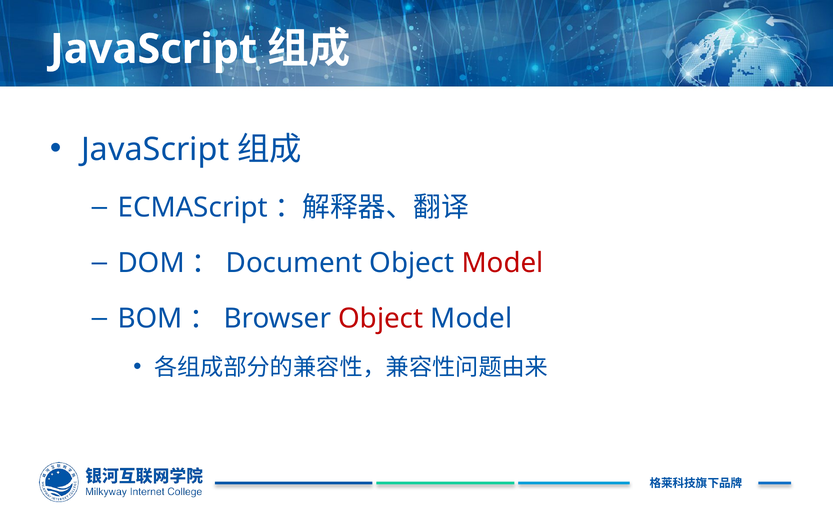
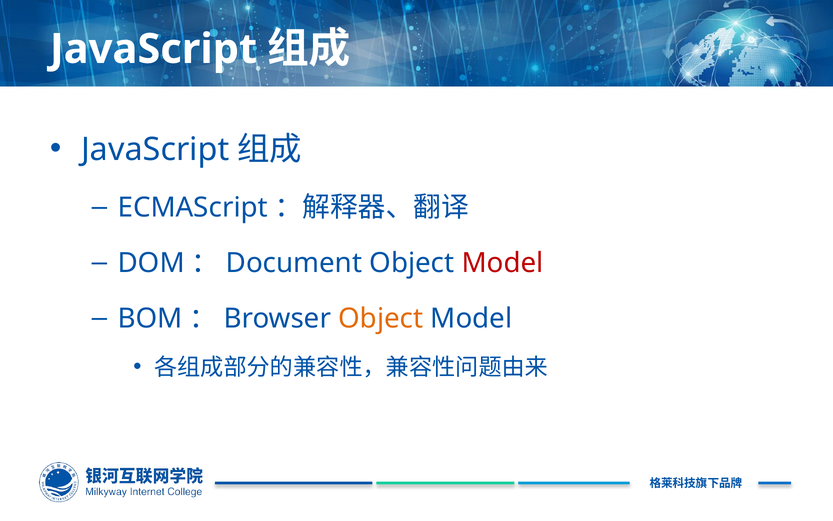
Object colour: red -> orange (381, 318)
